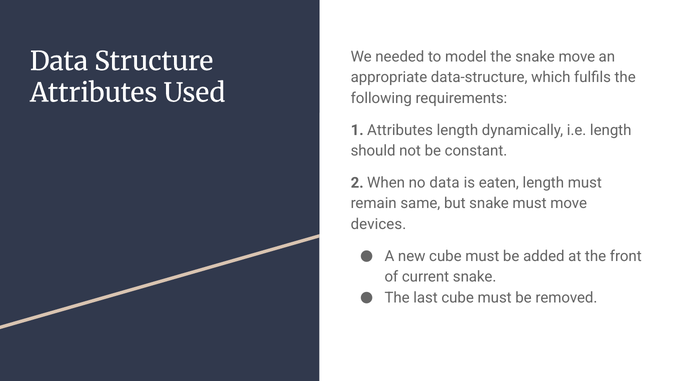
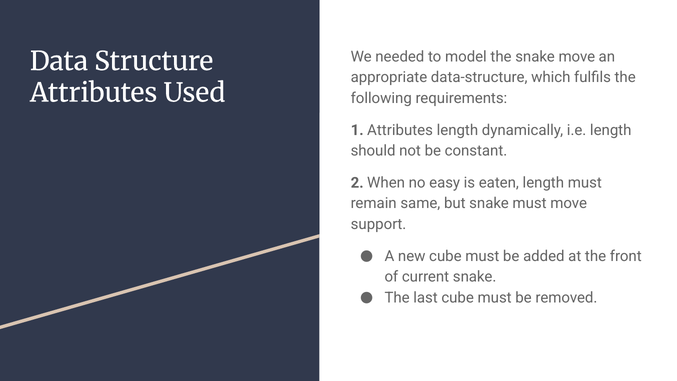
no data: data -> easy (445, 183)
devices: devices -> support (378, 224)
